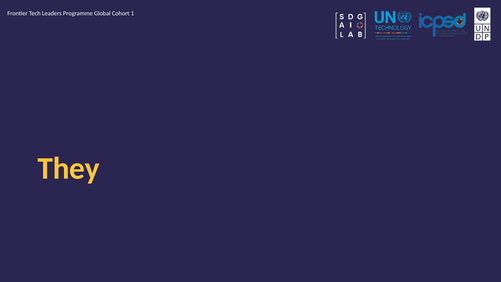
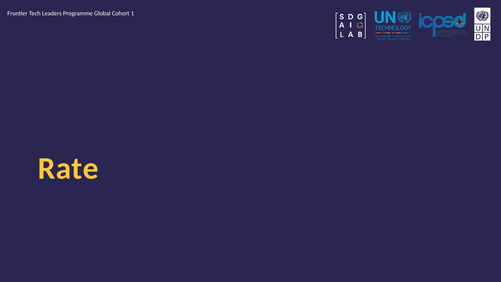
They: They -> Rate (68, 168)
